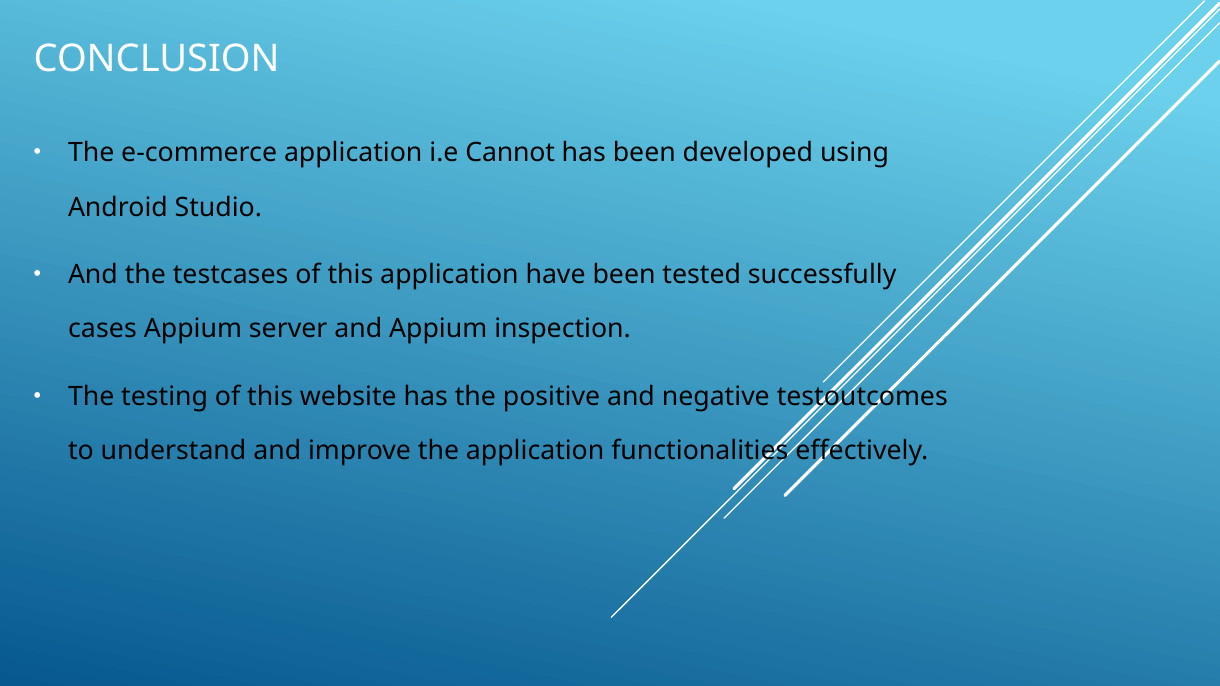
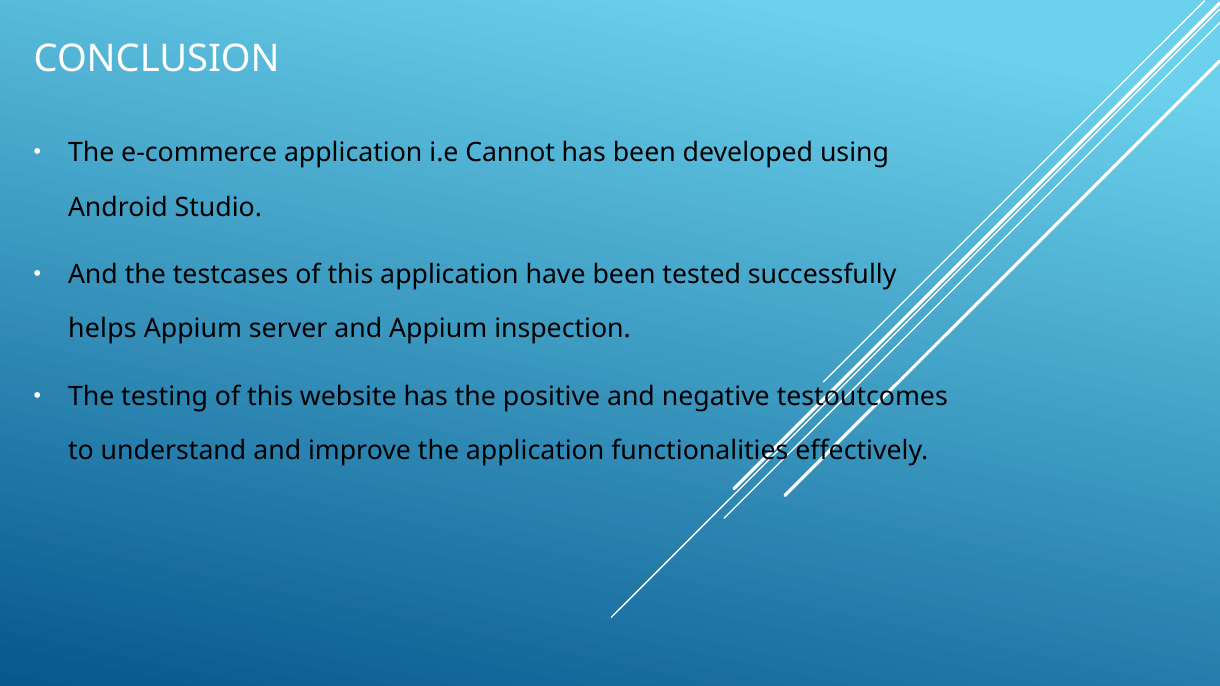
cases: cases -> helps (102, 329)
